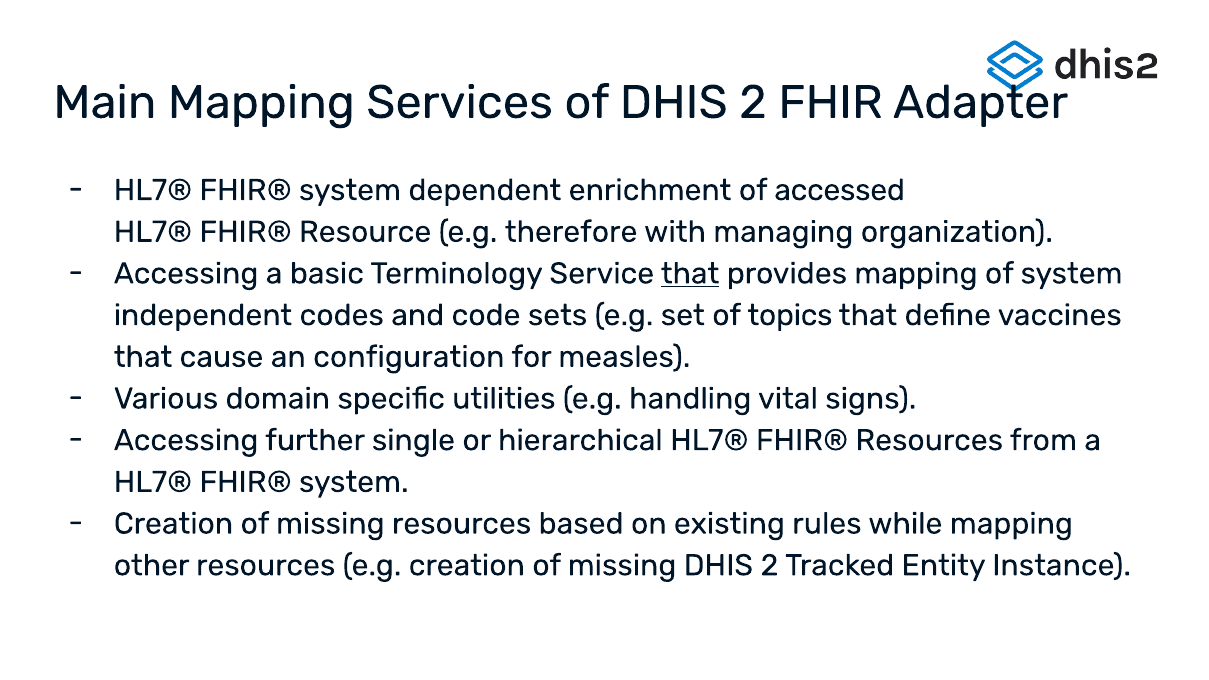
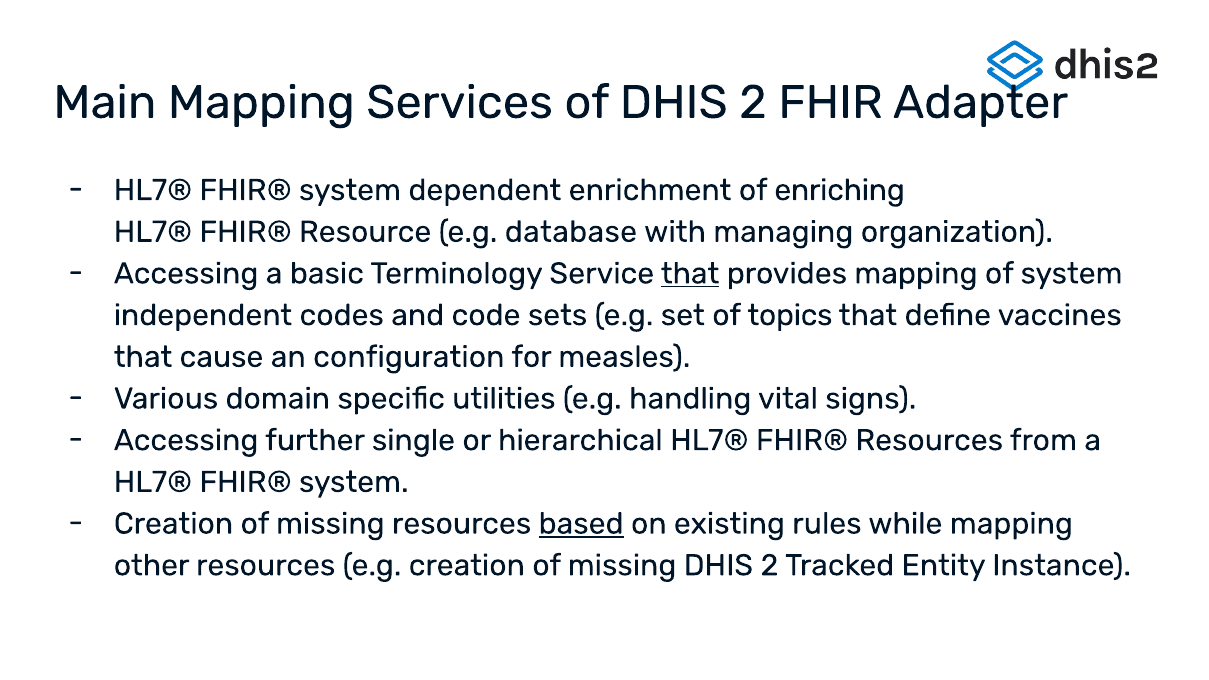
accessed: accessed -> enriching (840, 190)
therefore: therefore -> database (571, 232)
based underline: none -> present (581, 524)
